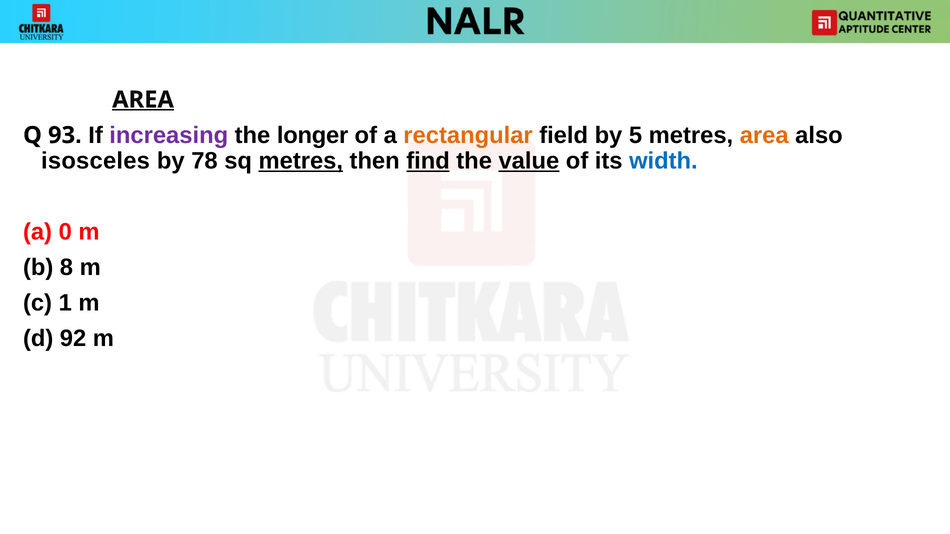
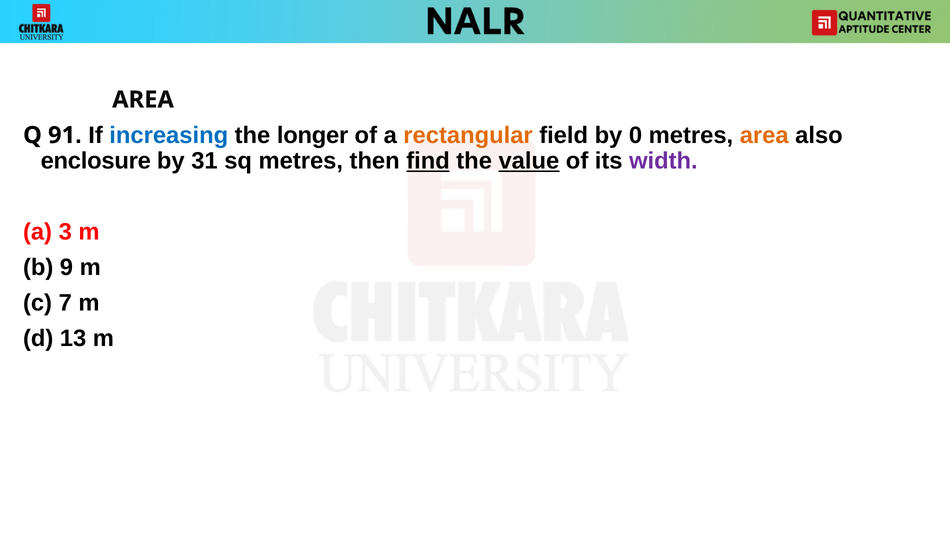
AREA underline: present -> none (143, 100)
93: 93 -> 91 (62, 135)
increasing colour: purple -> blue (169, 135)
5: 5 -> 0 (636, 135)
isosceles: isosceles -> enclosure (96, 161)
78: 78 -> 31 (204, 161)
metres underline: present -> none (301, 161)
width colour: blue -> purple (663, 161)
0: 0 -> 3 (65, 232)
8: 8 -> 9 (66, 268)
1: 1 -> 7 (65, 303)
92: 92 -> 13 (73, 339)
